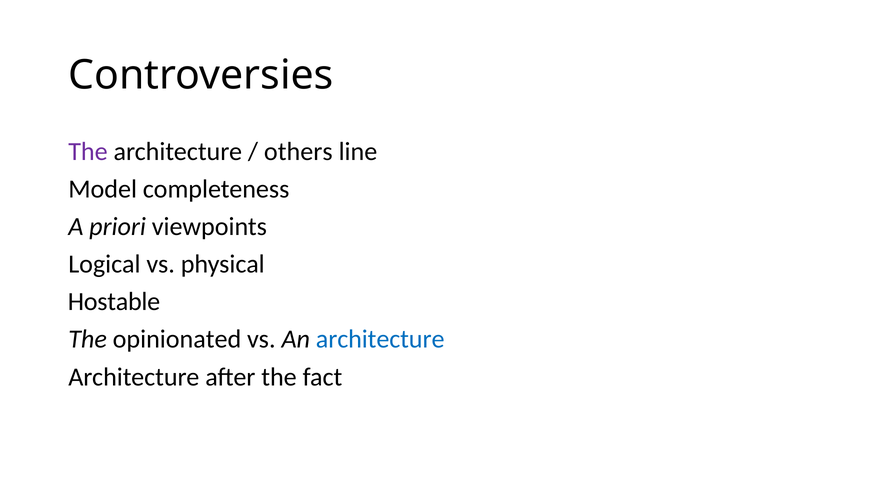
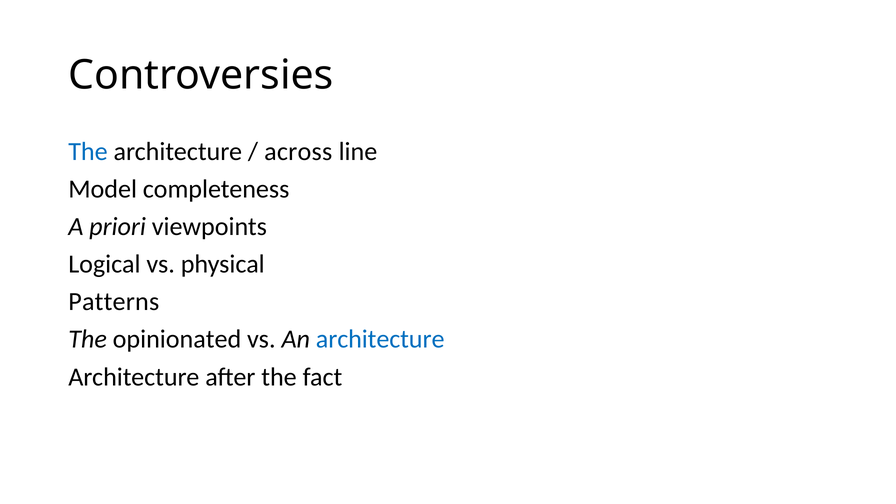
The colour: purple -> blue (88, 151)
others: others -> across (298, 151)
Hostable: Hostable -> Patterns (114, 302)
